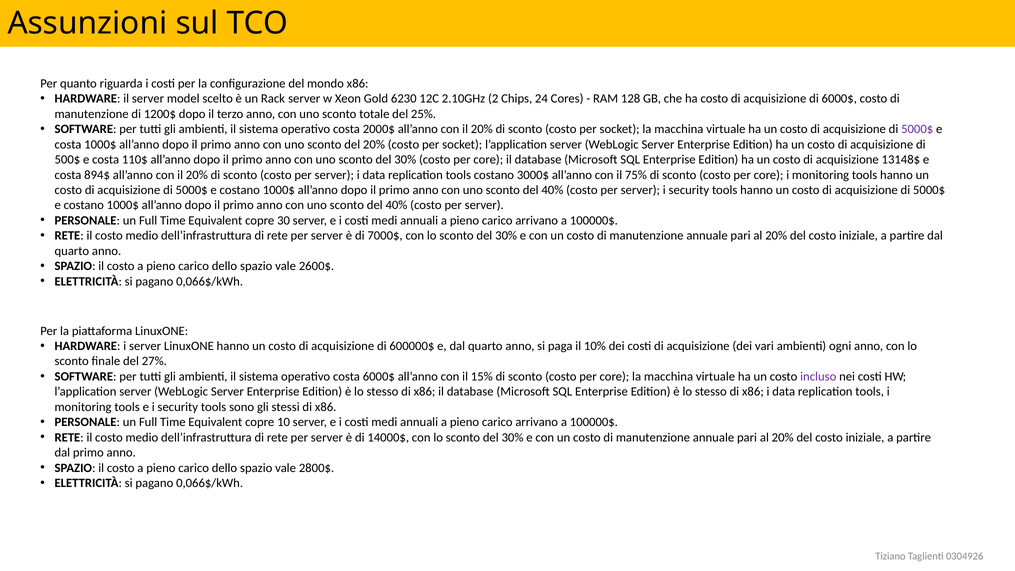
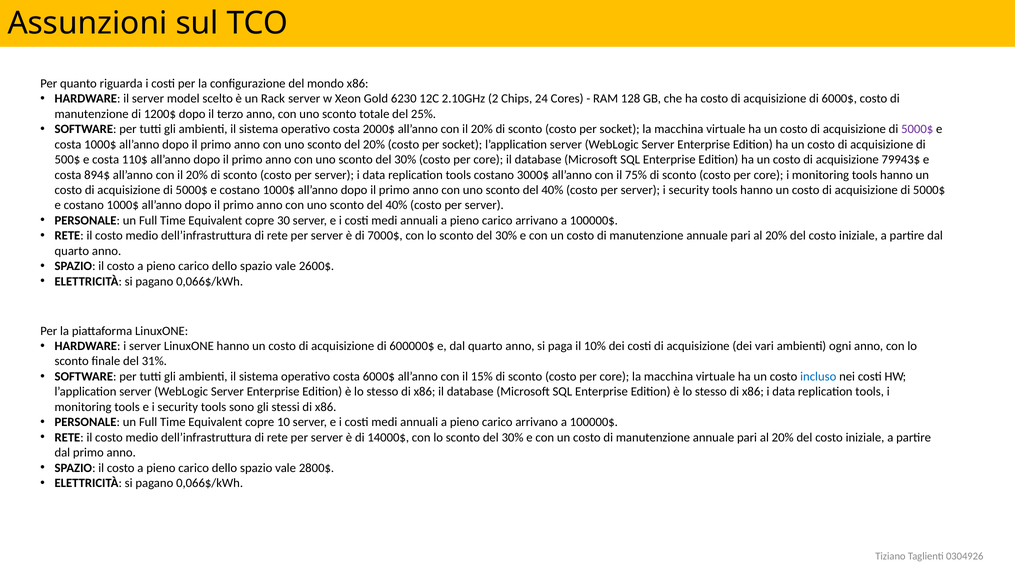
13148$: 13148$ -> 79943$ (901, 160)
27%: 27% -> 31% (154, 361)
incluso colour: purple -> blue (818, 376)
